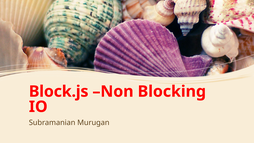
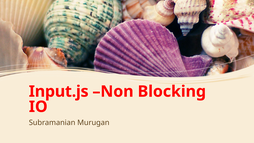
Block.js: Block.js -> Input.js (59, 91)
